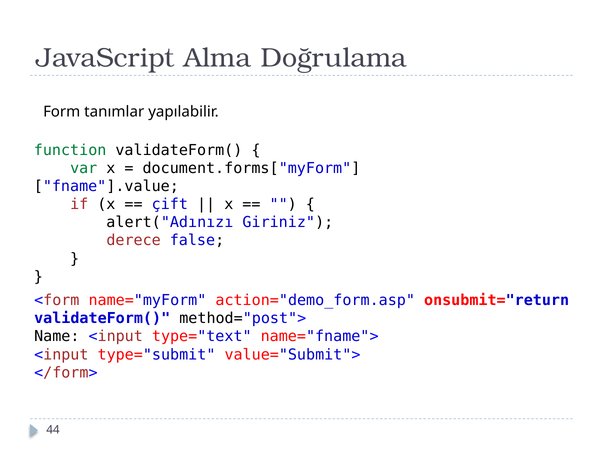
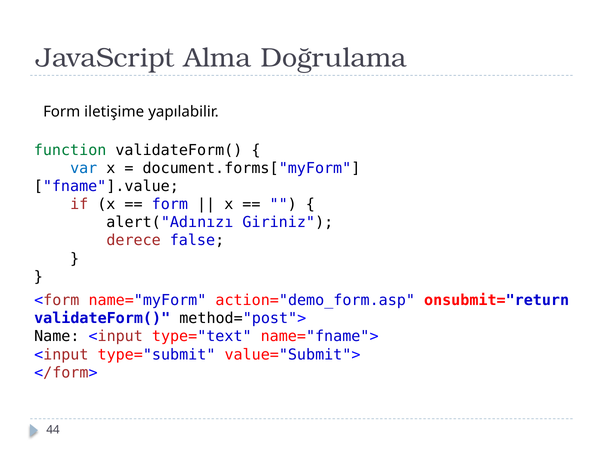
tanımlar: tanımlar -> iletişime (114, 112)
var colour: green -> blue (84, 168)
çift: çift -> form (170, 204)
